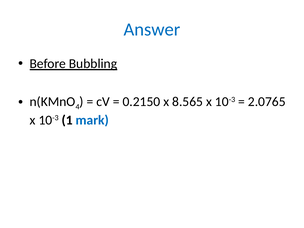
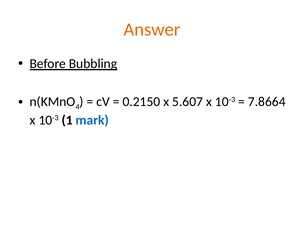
Answer colour: blue -> orange (152, 29)
8.565: 8.565 -> 5.607 (188, 102)
2.0765: 2.0765 -> 7.8664 (267, 102)
